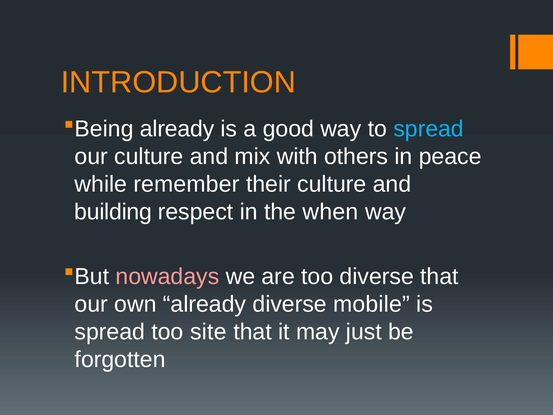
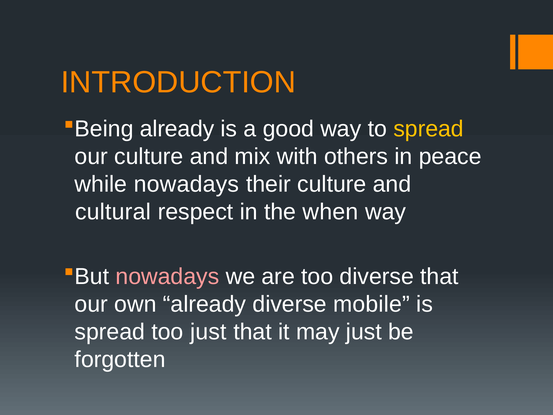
spread colour: light blue -> yellow (429, 129)
while remember: remember -> nowadays (186, 184)
building: building -> cultural (113, 212)
too site: site -> just (208, 332)
